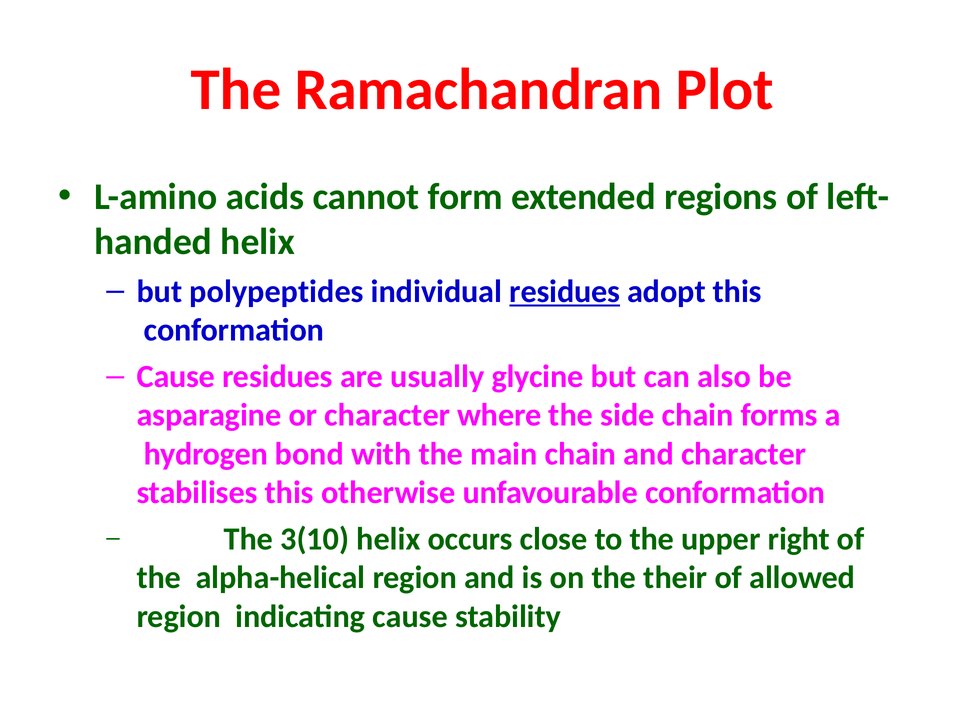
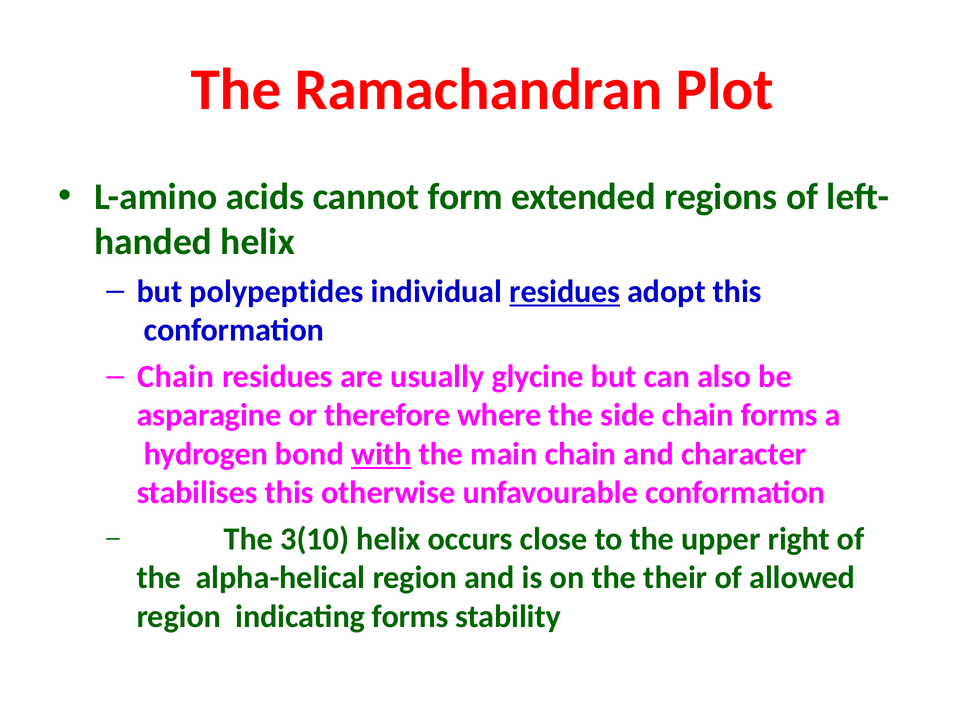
Cause: Cause -> Chain (176, 377)
or character: character -> therefore (387, 415)
with underline: none -> present (381, 454)
indicating cause: cause -> forms (410, 617)
